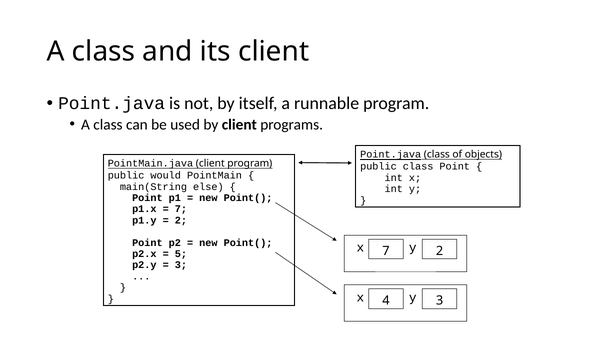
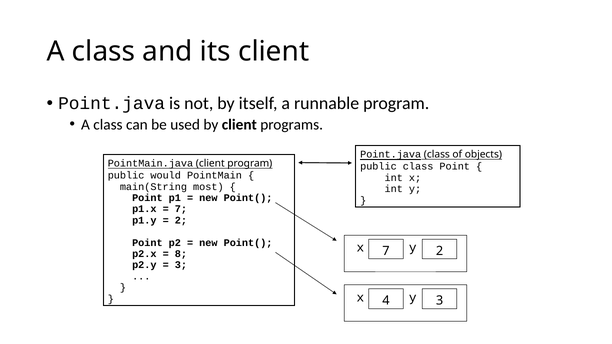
else: else -> most (208, 187)
5: 5 -> 8 (181, 254)
